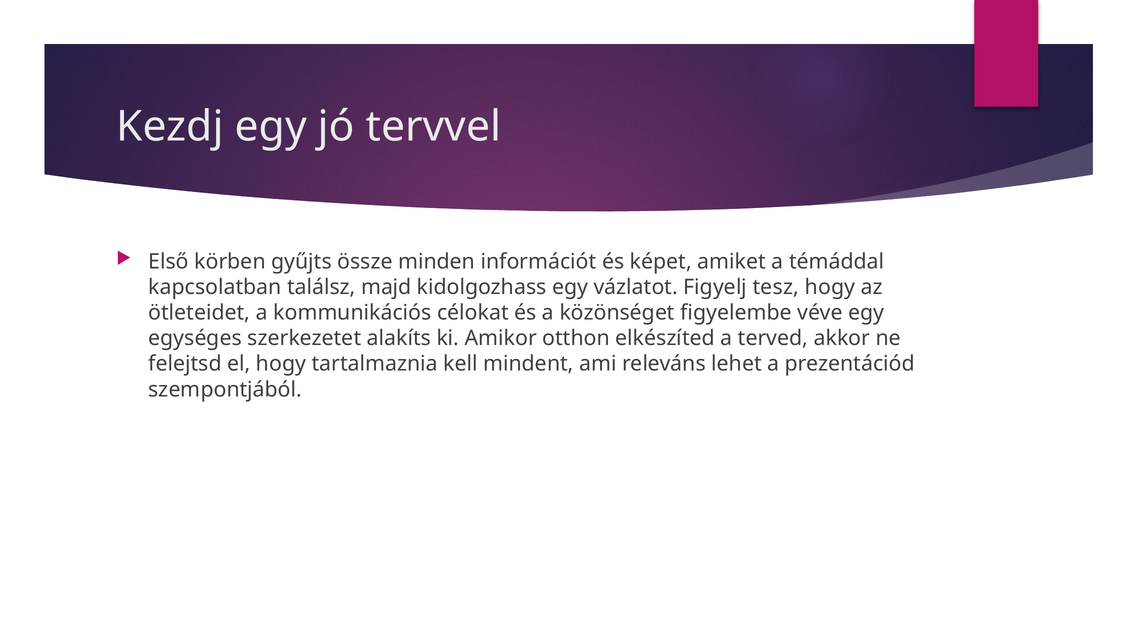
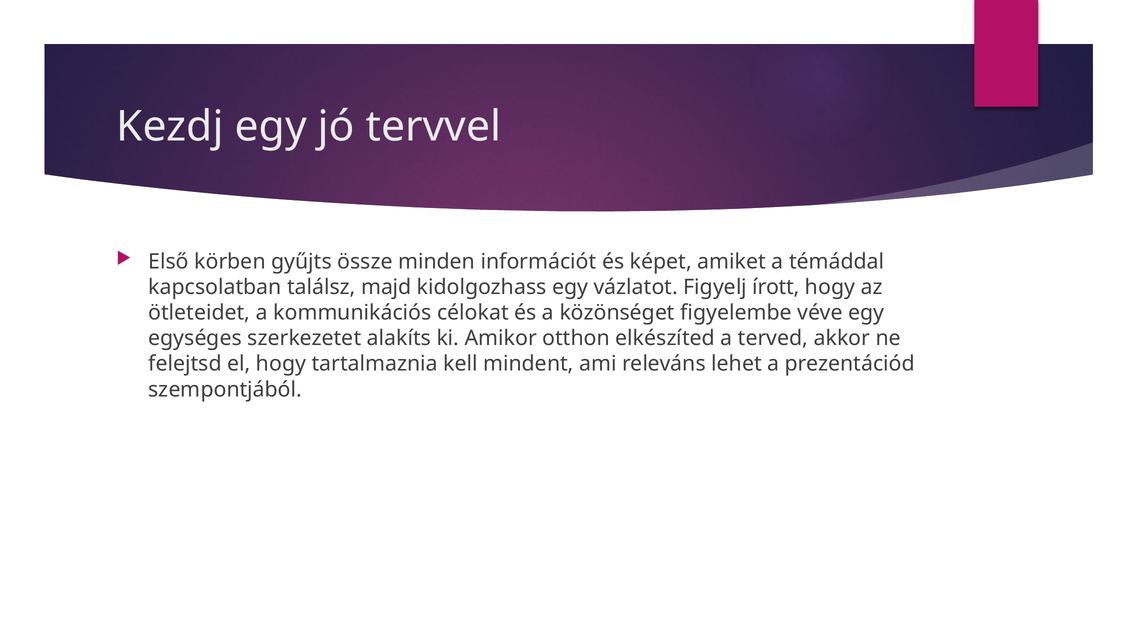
tesz: tesz -> írott (776, 287)
